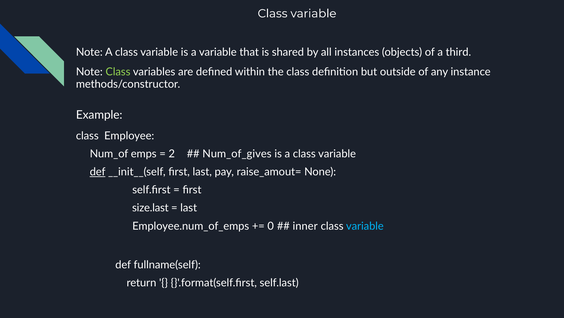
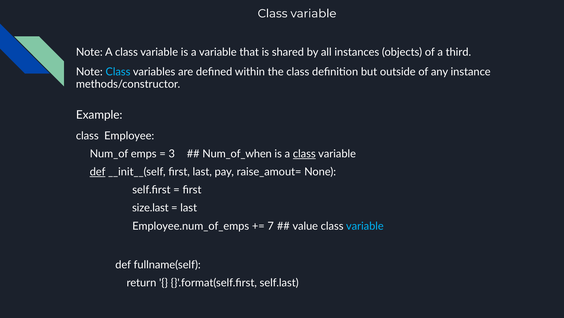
Class colour: light green -> light blue (118, 72)
2: 2 -> 3 (172, 153)
Num_of_gives: Num_of_gives -> Num_of_when (237, 153)
class underline: none -> present (304, 153)
0: 0 -> 7 (271, 226)
inner: inner -> value (305, 226)
